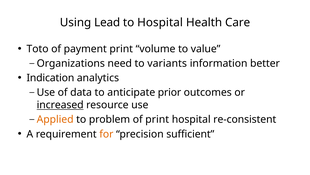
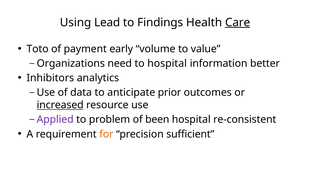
to Hospital: Hospital -> Findings (160, 22)
Care underline: none -> present (238, 22)
payment print: print -> early (121, 49)
to variants: variants -> hospital (167, 63)
Indication: Indication -> Inhibitors (50, 78)
Applied colour: orange -> purple (55, 119)
of print: print -> been (157, 119)
